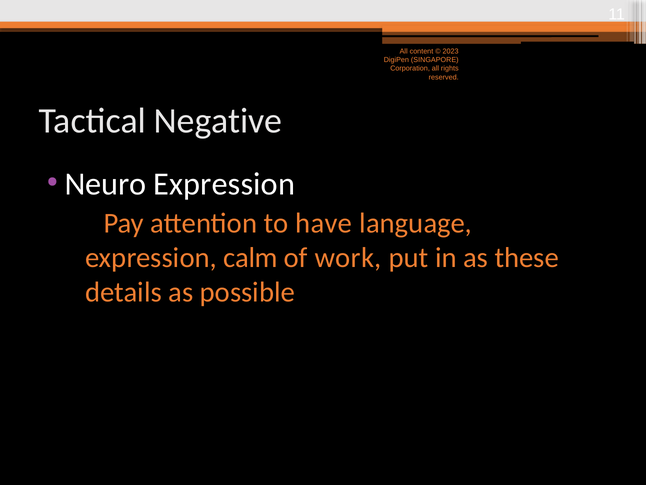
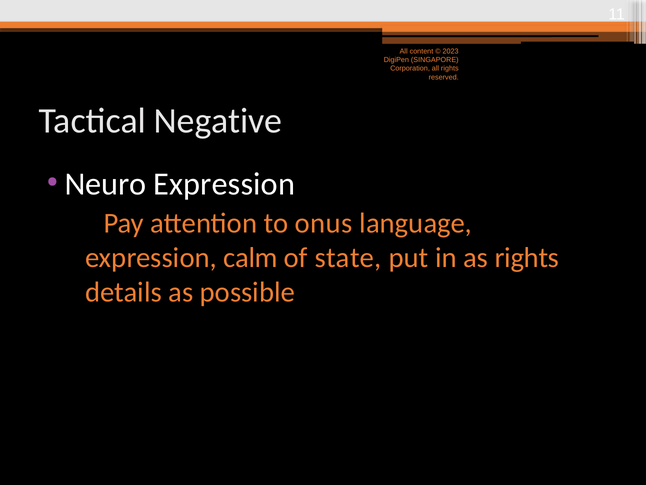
have: have -> onus (324, 223)
work: work -> state (348, 257)
as these: these -> rights (527, 257)
